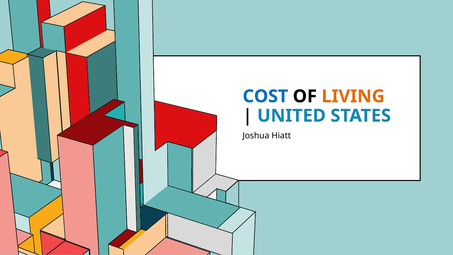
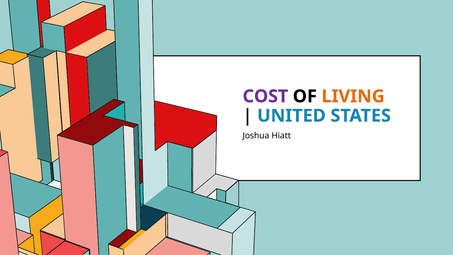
COST colour: blue -> purple (265, 96)
